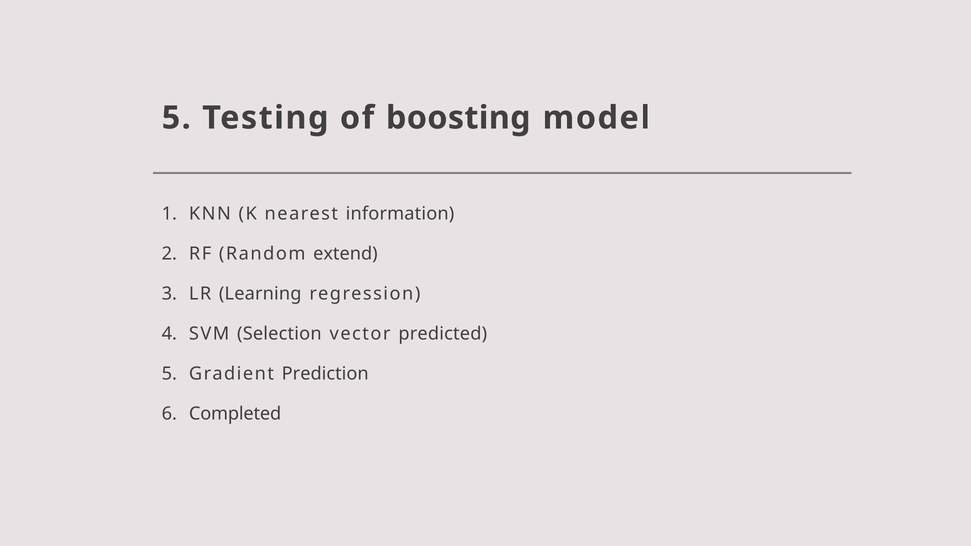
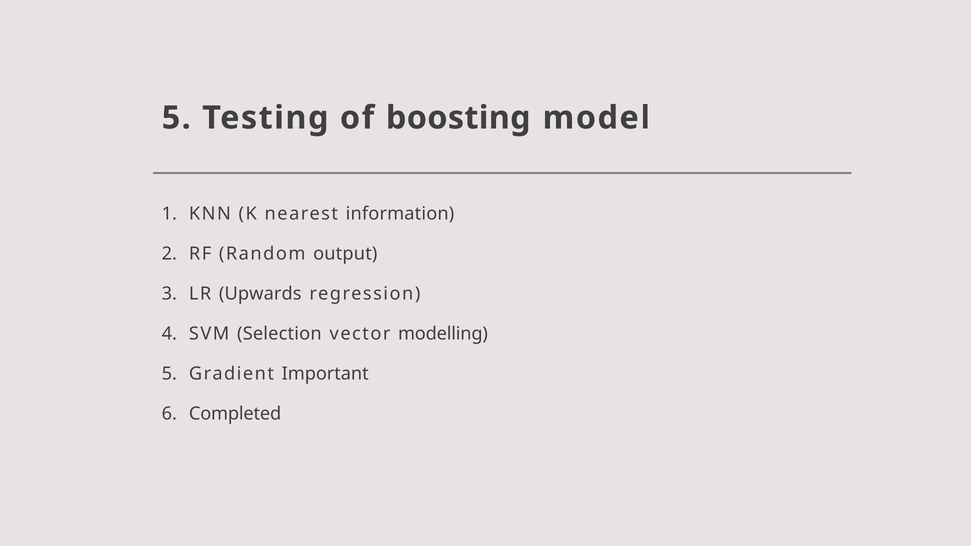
extend: extend -> output (345, 254)
Learning: Learning -> Upwards (260, 294)
predicted: predicted -> modelling (443, 334)
Prediction: Prediction -> Important (325, 374)
